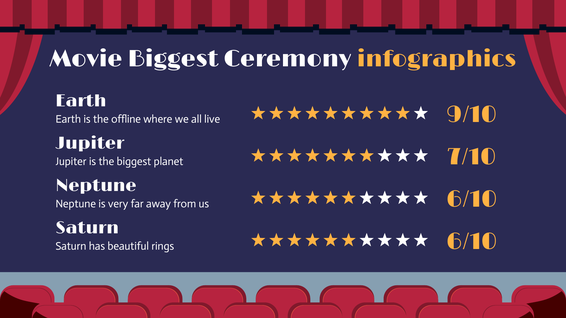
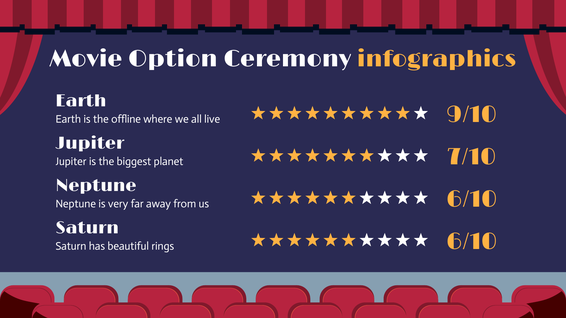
Movie Biggest: Biggest -> Option (173, 59)
